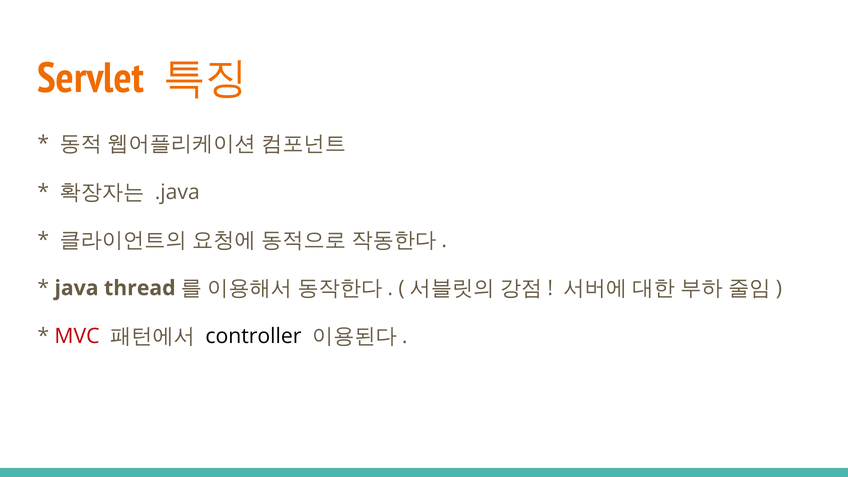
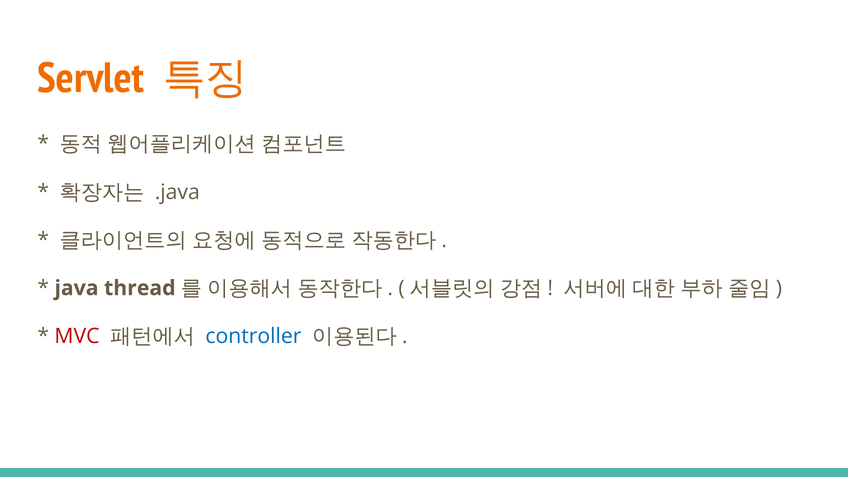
controller colour: black -> blue (253, 336)
